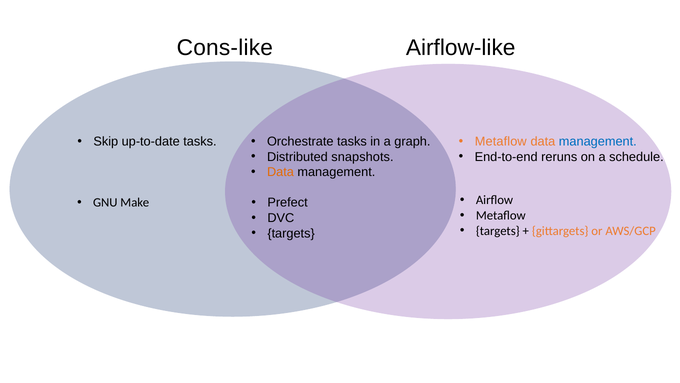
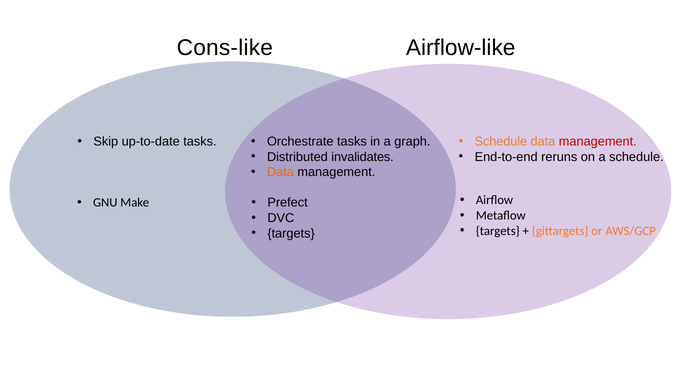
Metaflow: Metaflow -> Schedule (501, 141)
management colour: blue -> red (598, 141)
snapshots: snapshots -> invalidates (363, 157)
